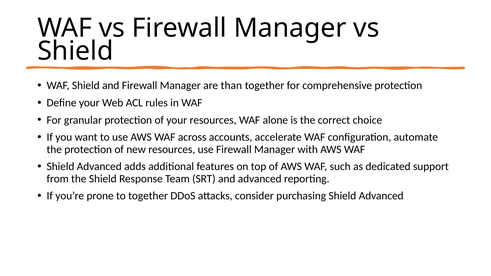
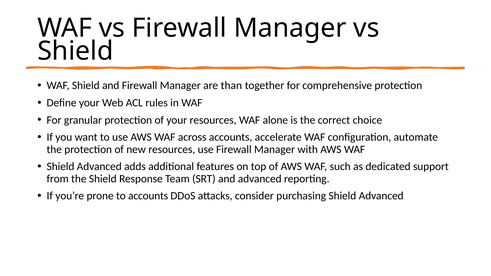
to together: together -> accounts (148, 196)
